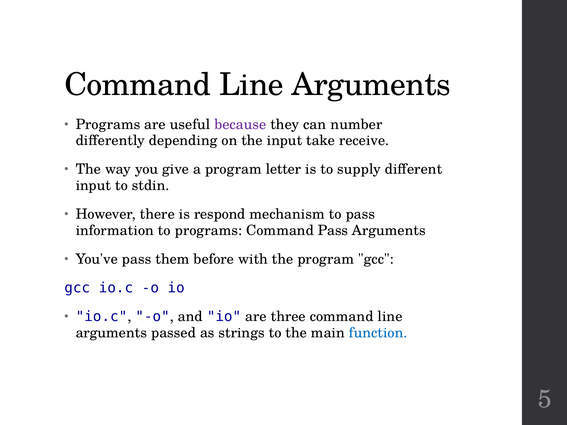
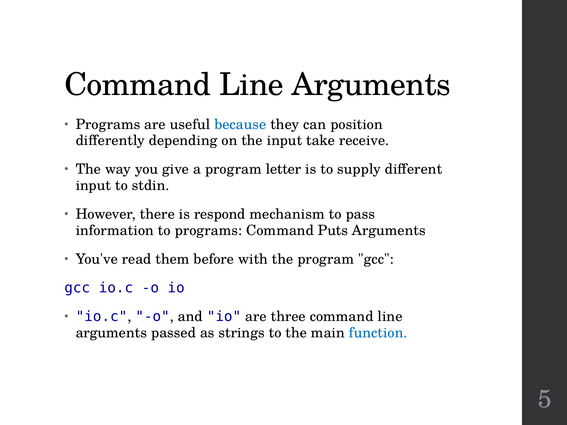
because colour: purple -> blue (240, 124)
number: number -> position (357, 124)
Command Pass: Pass -> Puts (333, 231)
You've pass: pass -> read (137, 259)
